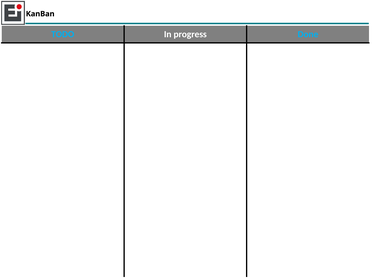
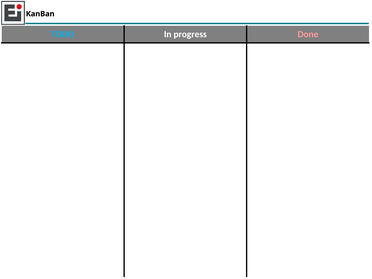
Done colour: light blue -> pink (308, 34)
